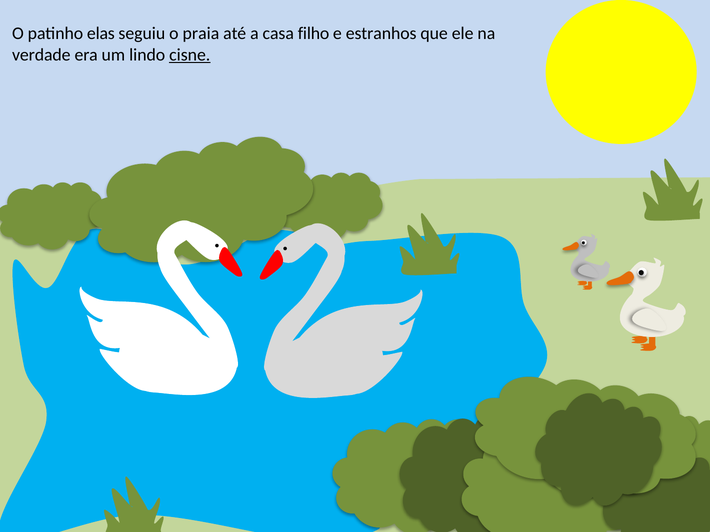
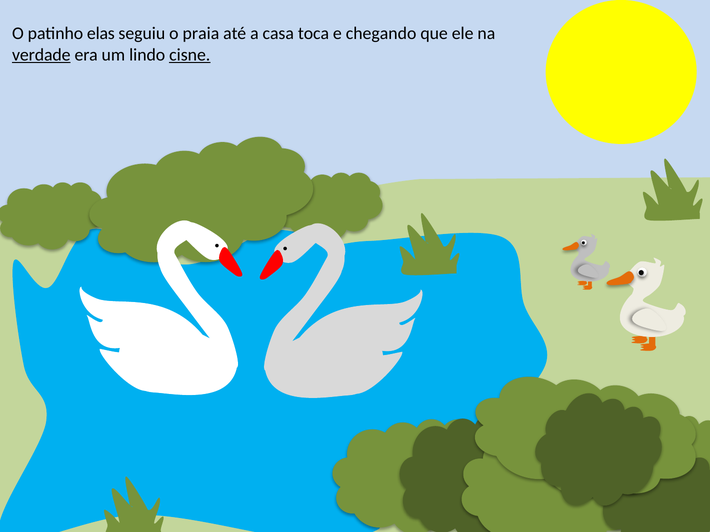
filho: filho -> toca (313, 34)
estranhos: estranhos -> chegando (381, 34)
verdade underline: none -> present (41, 55)
